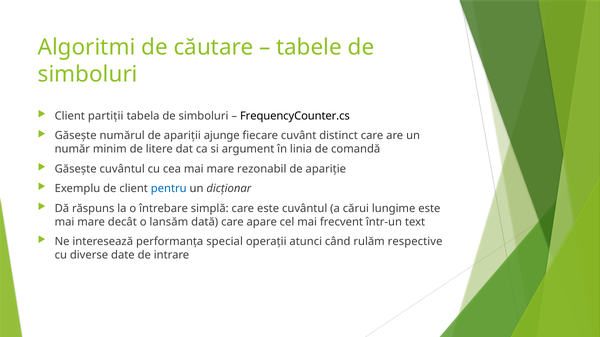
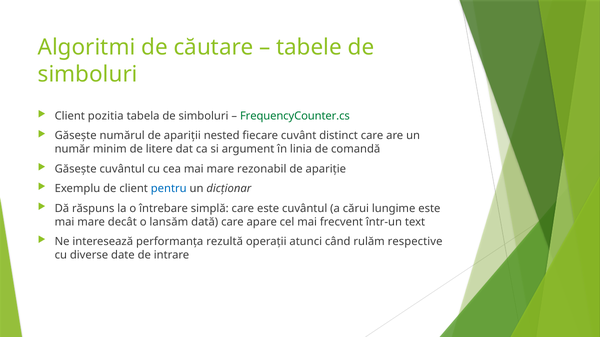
partiții: partiții -> pozitia (106, 116)
FrequencyCounter.cs colour: black -> green (295, 116)
ajunge: ajunge -> nested (222, 136)
special: special -> rezultă (225, 242)
